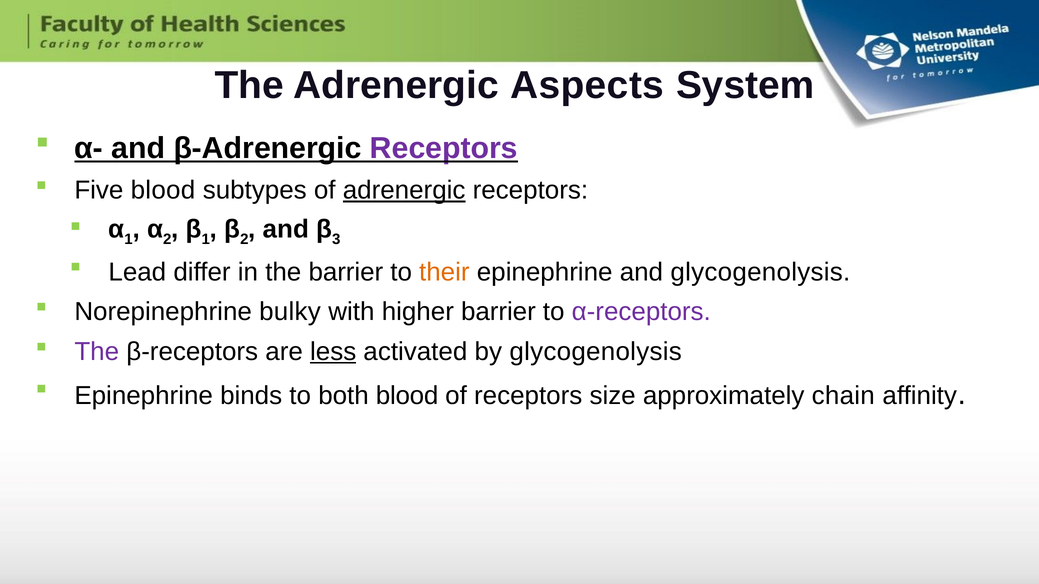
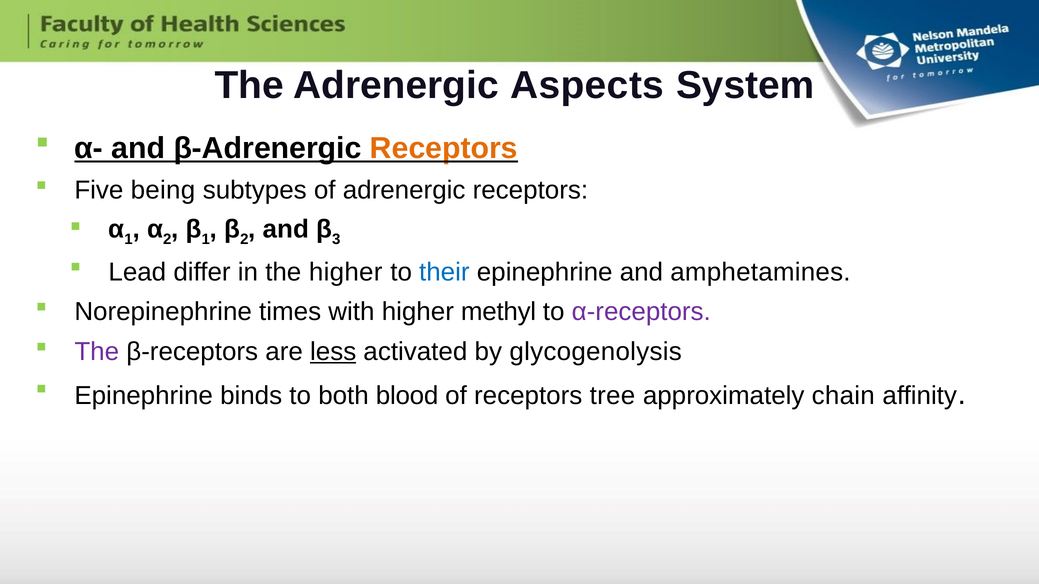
Receptors colour: purple -> orange (444, 148)
Five blood: blood -> being (163, 190)
adrenergic underline: present -> none (404, 190)
the barrier: barrier -> higher (346, 272)
their colour: orange -> blue (444, 272)
and glycogenolysis: glycogenolysis -> amphetamines (760, 272)
bulky: bulky -> times (290, 312)
higher barrier: barrier -> methyl (499, 312)
size: size -> tree (612, 396)
